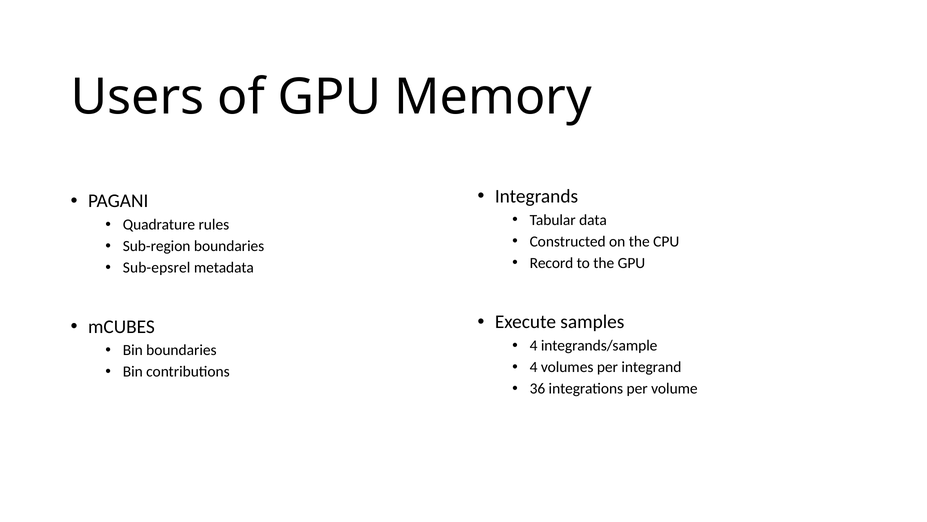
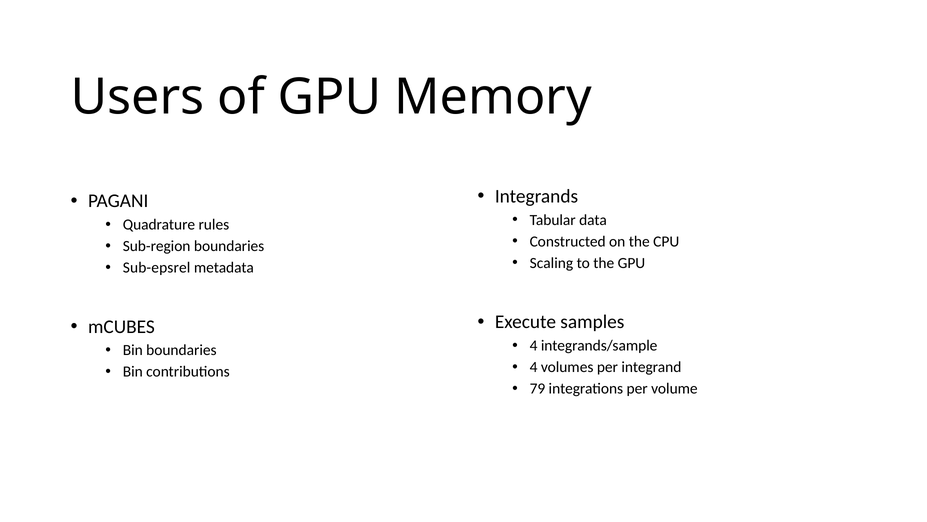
Record: Record -> Scaling (551, 263)
36: 36 -> 79 (537, 388)
